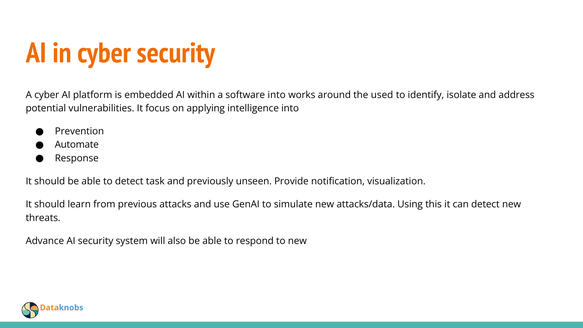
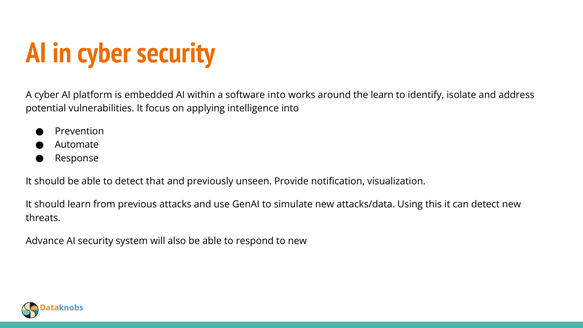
the used: used -> learn (382, 95)
task: task -> that (155, 181)
